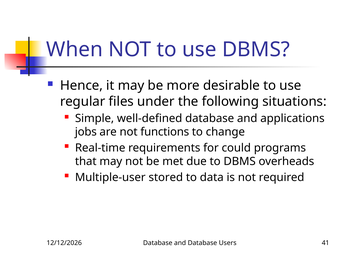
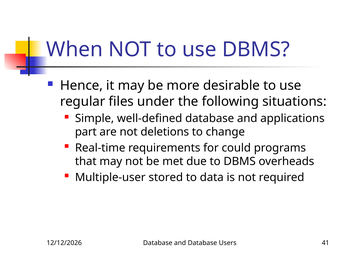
jobs: jobs -> part (86, 132)
functions: functions -> deletions (165, 132)
